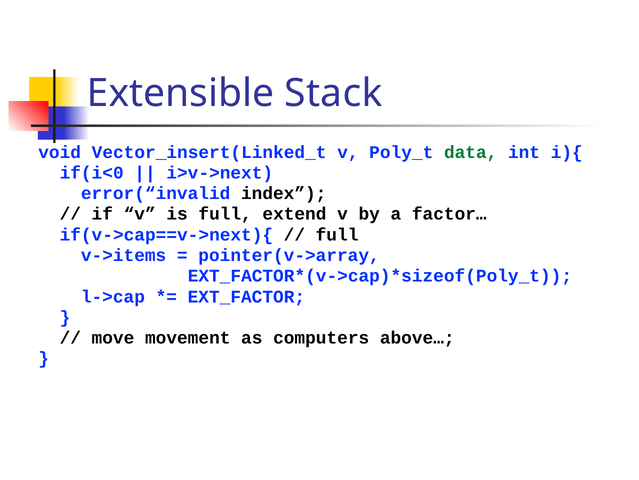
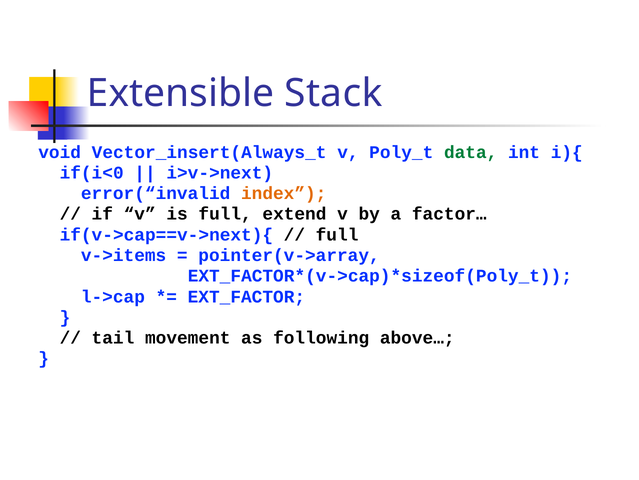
Vector_insert(Linked_t: Vector_insert(Linked_t -> Vector_insert(Always_t (209, 152)
index colour: black -> orange (284, 193)
move: move -> tail (113, 337)
computers: computers -> following (321, 337)
